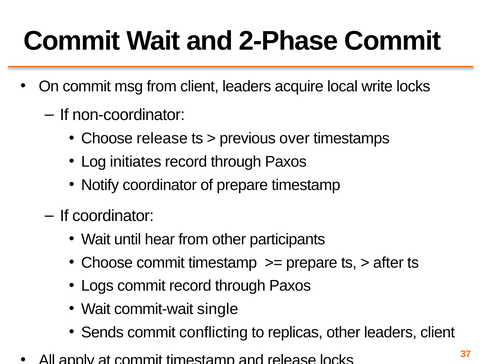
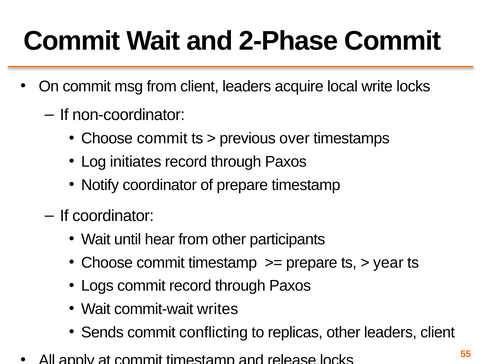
release: release -> commit (162, 138)
after: after -> year (388, 262)
single: single -> writes (218, 309)
37: 37 -> 55 (466, 354)
